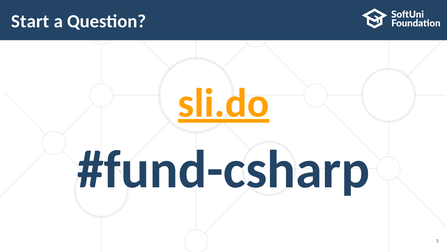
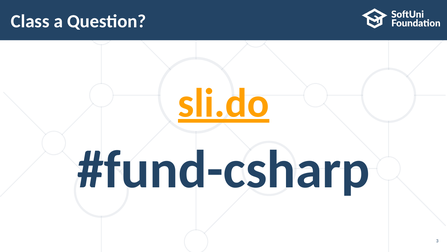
Start: Start -> Class (30, 21)
